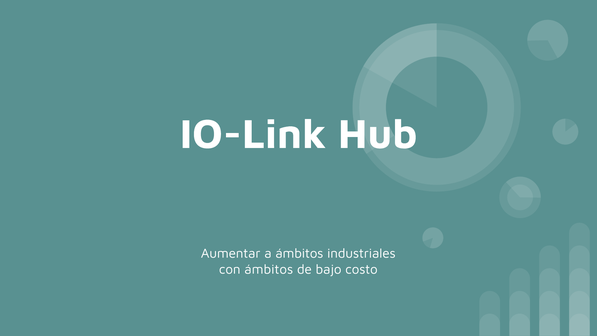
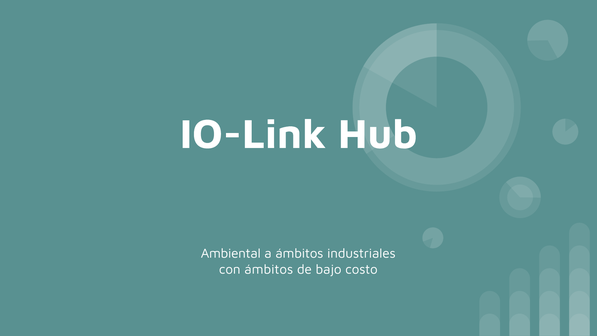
Aumentar: Aumentar -> Ambiental (231, 253)
